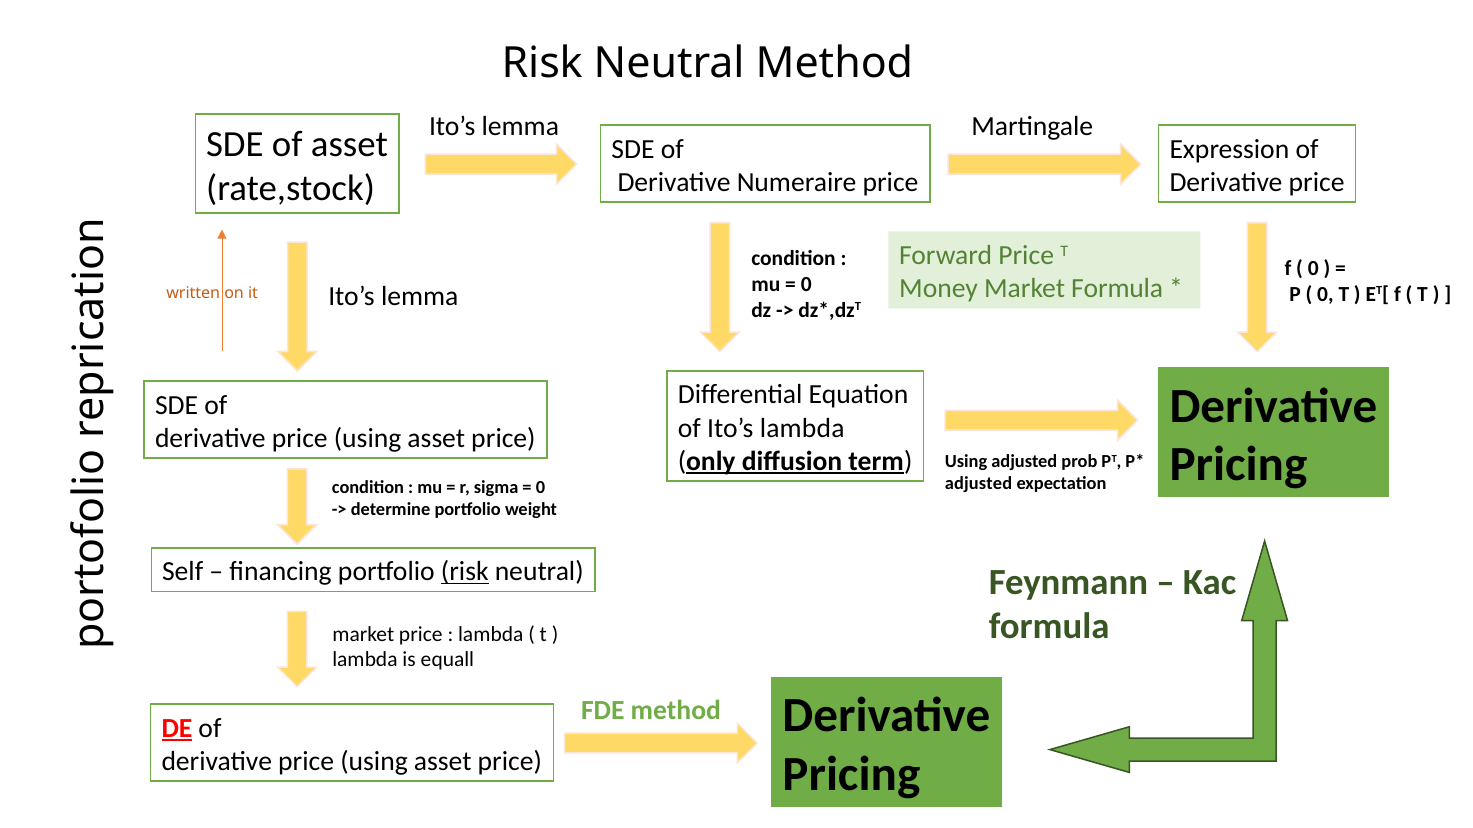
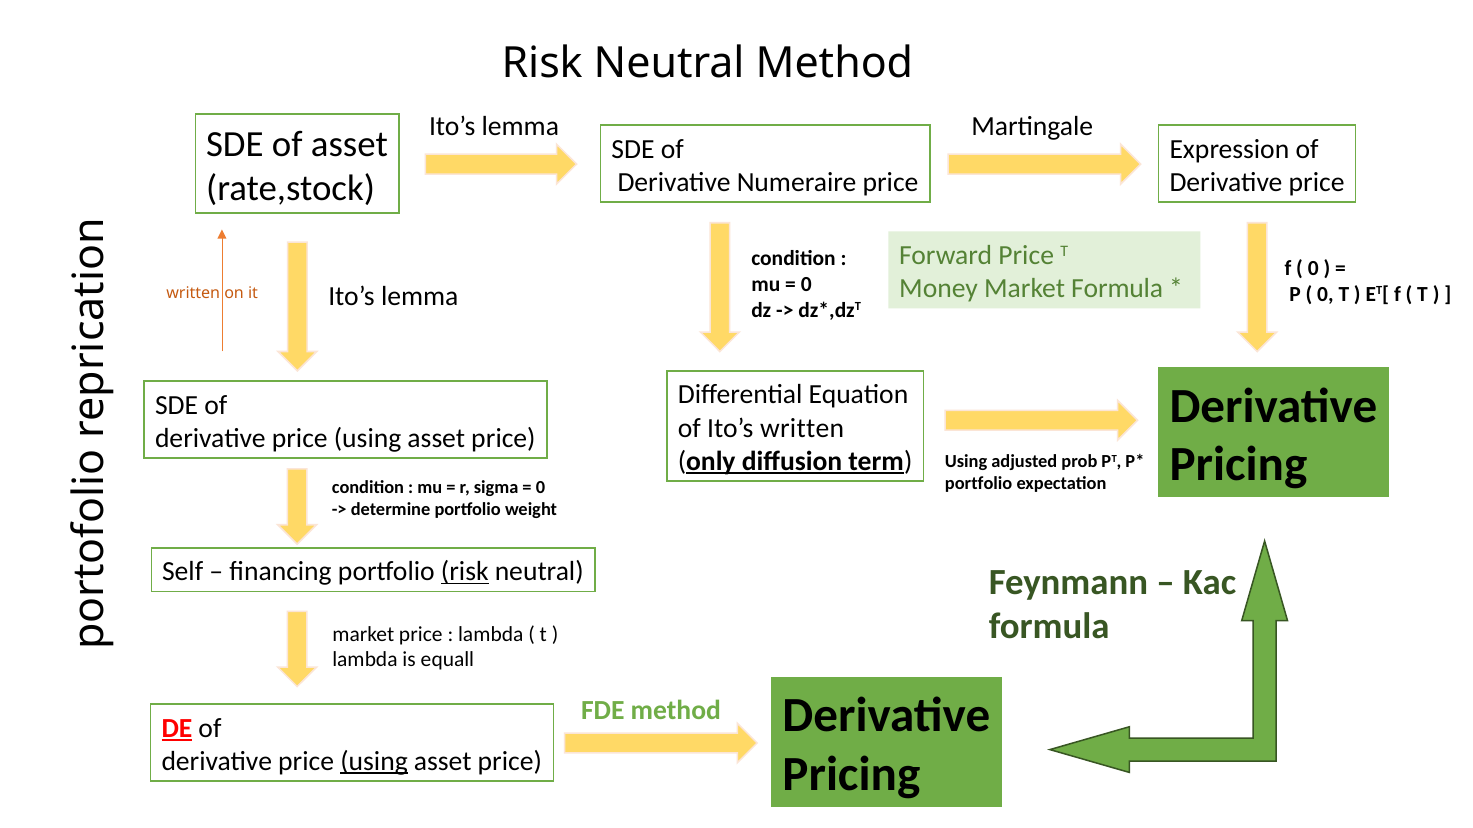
Ito’s lambda: lambda -> written (802, 428)
adjusted: adjusted -> portfolio (979, 484)
using underline: none -> present (374, 762)
